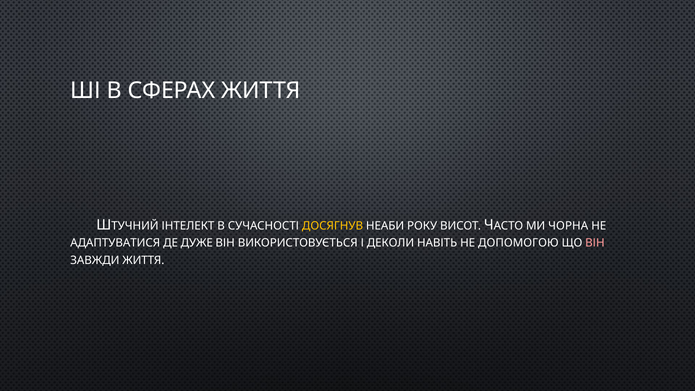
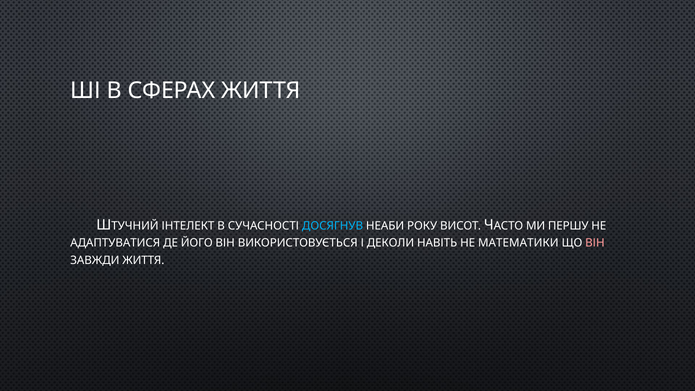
ДОСЯГНУВ colour: yellow -> light blue (333, 226)
ЧОРНА: ЧОРНА -> ПЕРШУ (568, 226)
ДУЖЕ: ДУЖЕ -> ЙОГО (197, 243)
ДОПОМОГОЮ: ДОПОМОГОЮ -> МАТЕМАТИКИ (518, 243)
